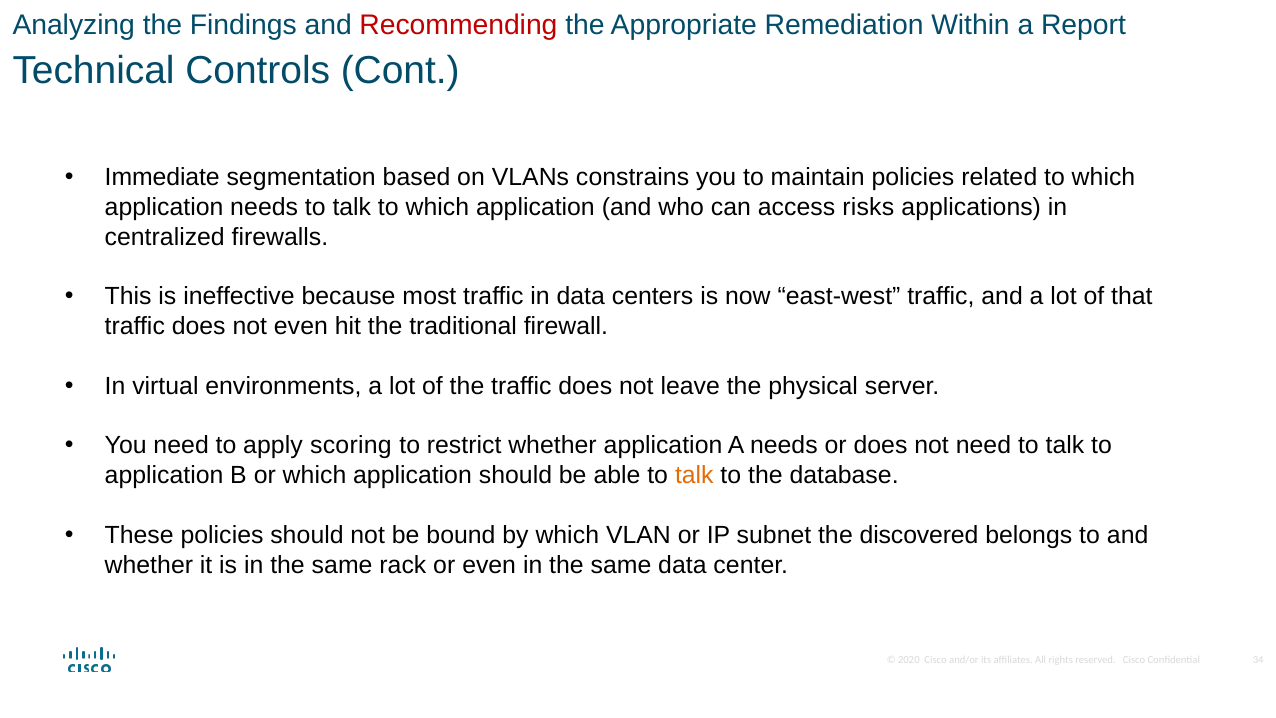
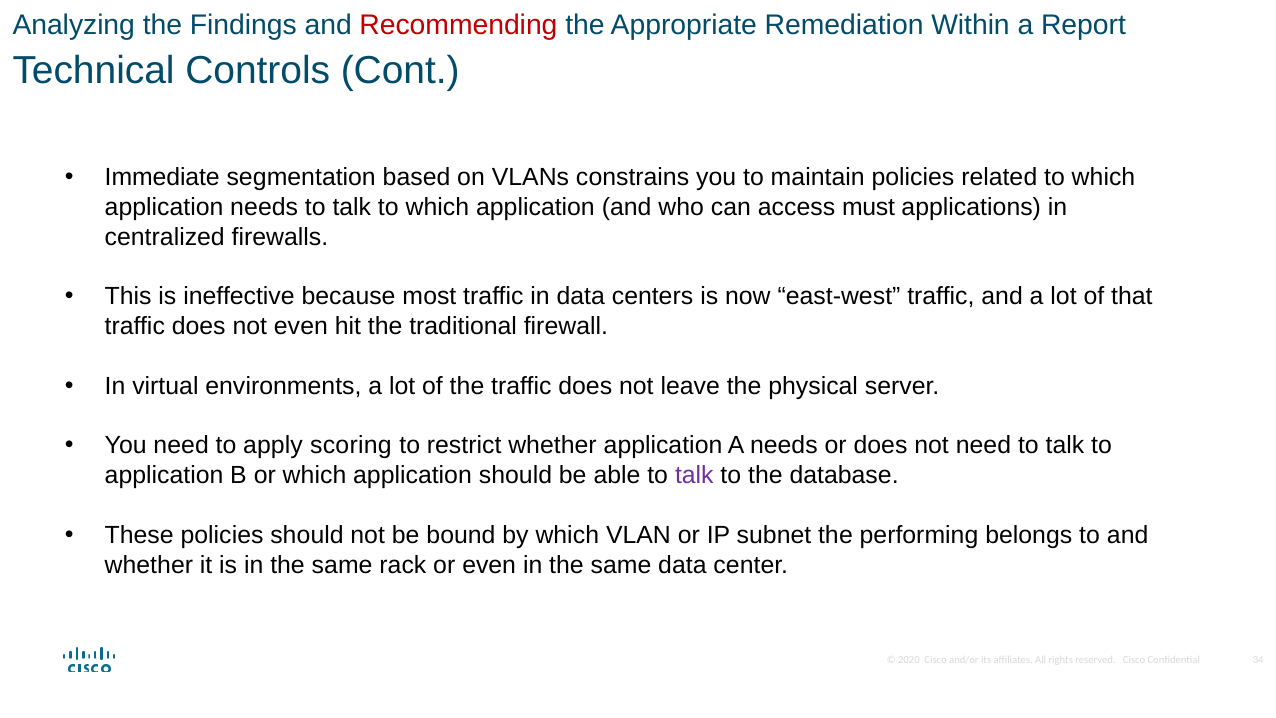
risks: risks -> must (869, 207)
talk colour: orange -> purple (694, 475)
discovered: discovered -> performing (919, 535)
